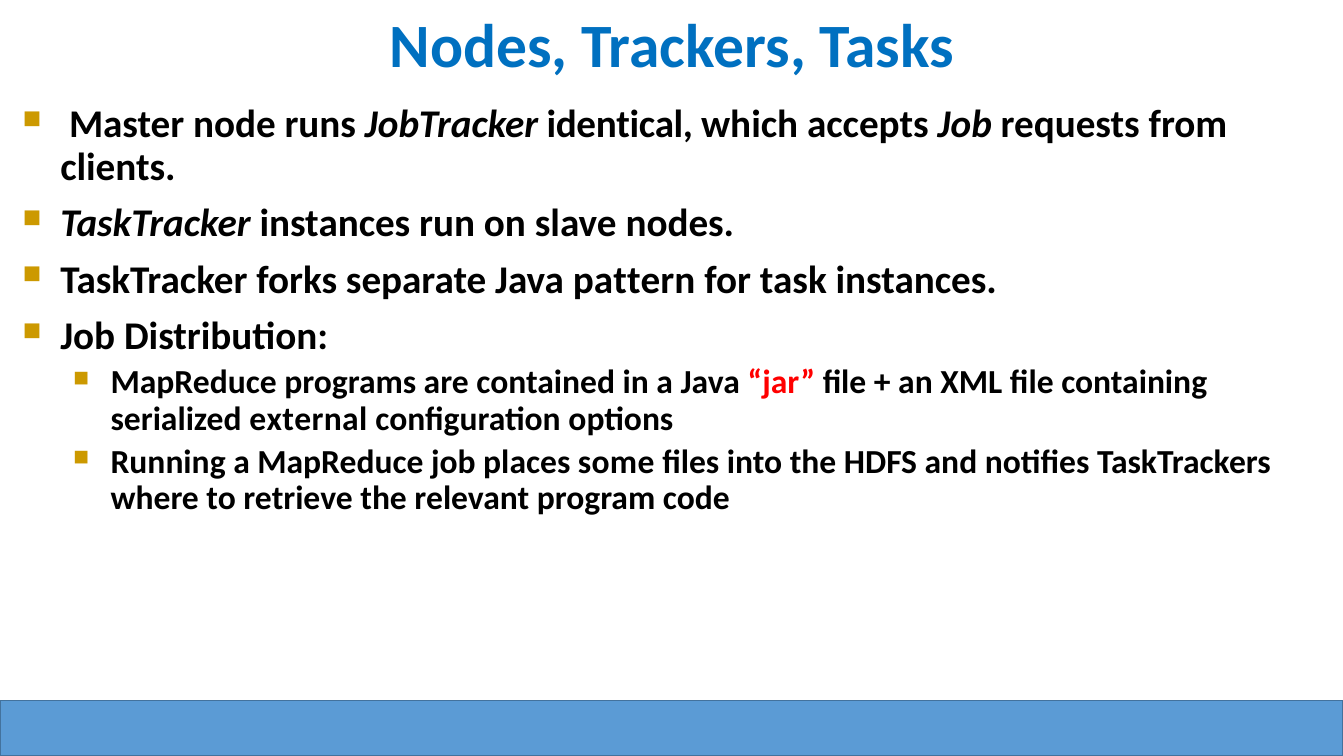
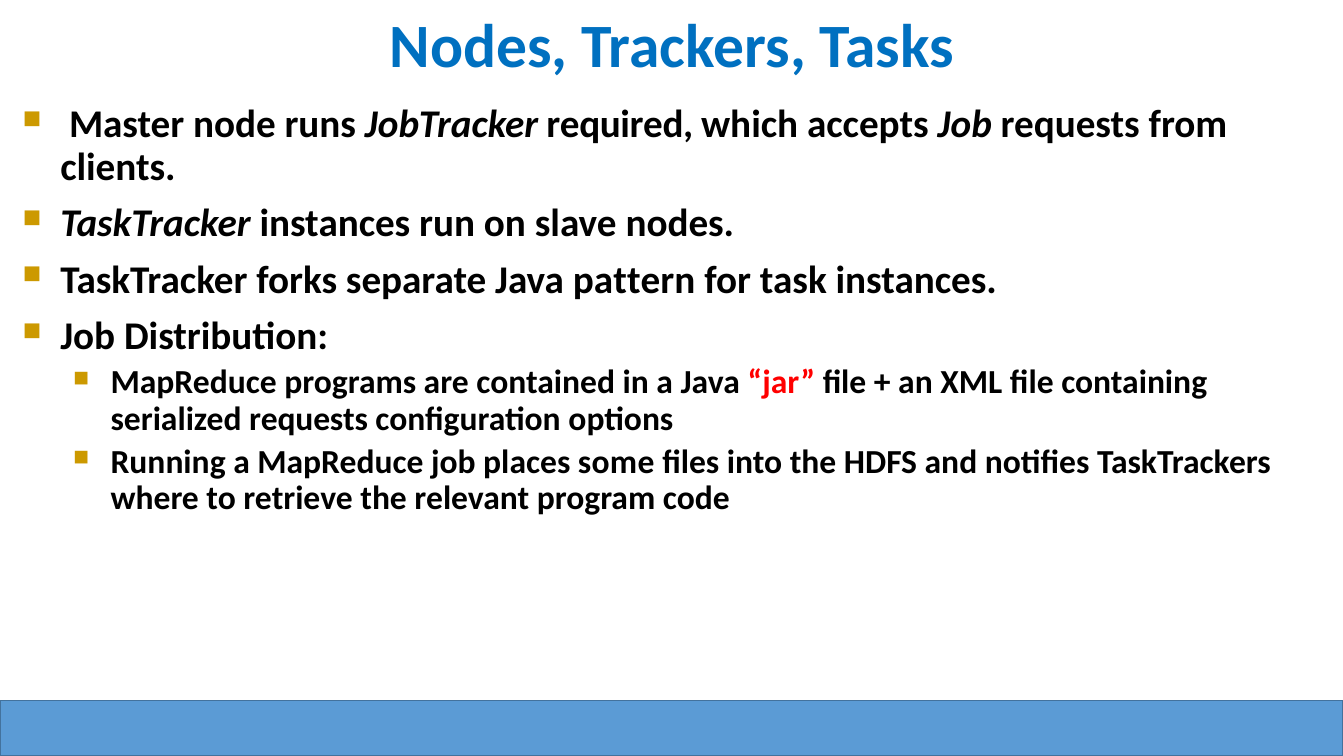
identical: identical -> required (620, 125)
serialized external: external -> requests (309, 419)
